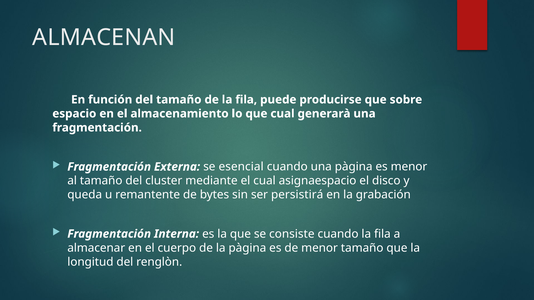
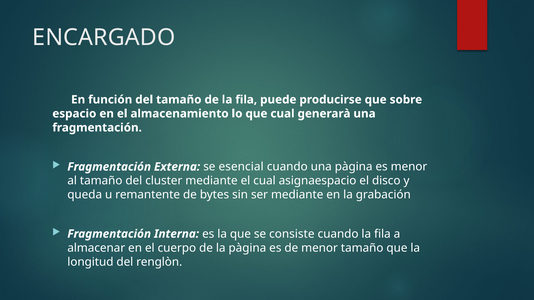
ALMACENAN: ALMACENAN -> ENCARGADO (104, 37)
ser persistirá: persistirá -> mediante (297, 195)
